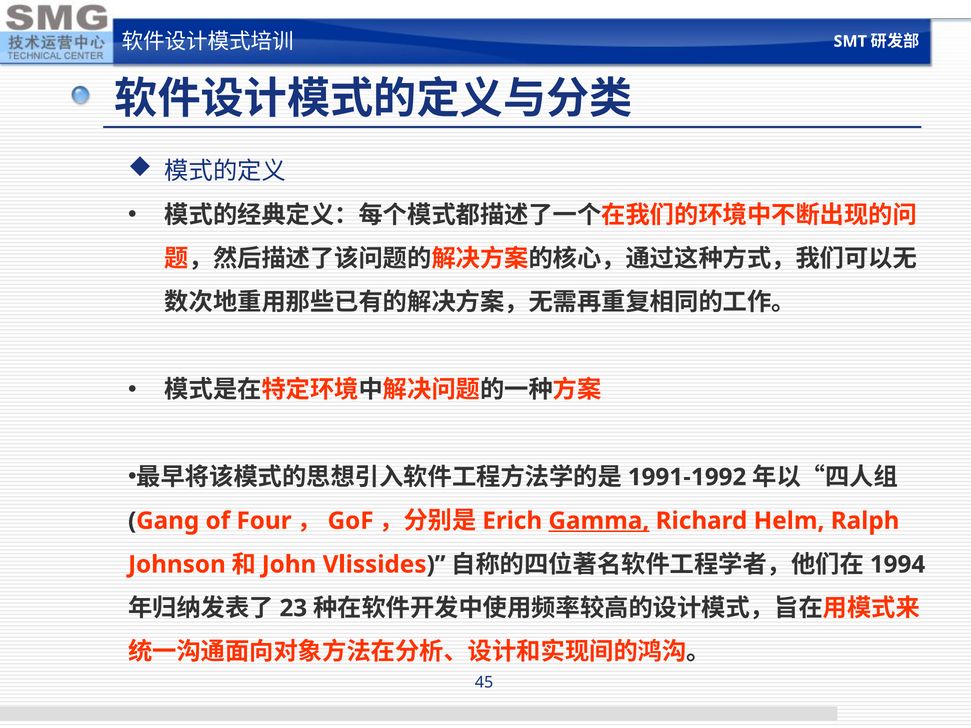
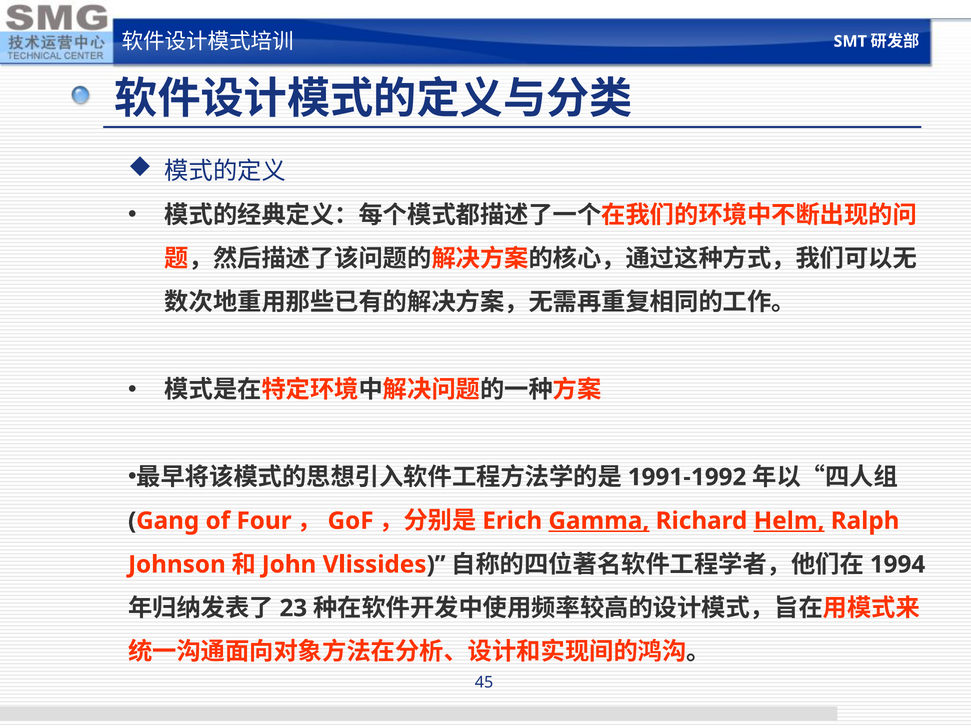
Helm underline: none -> present (789, 521)
